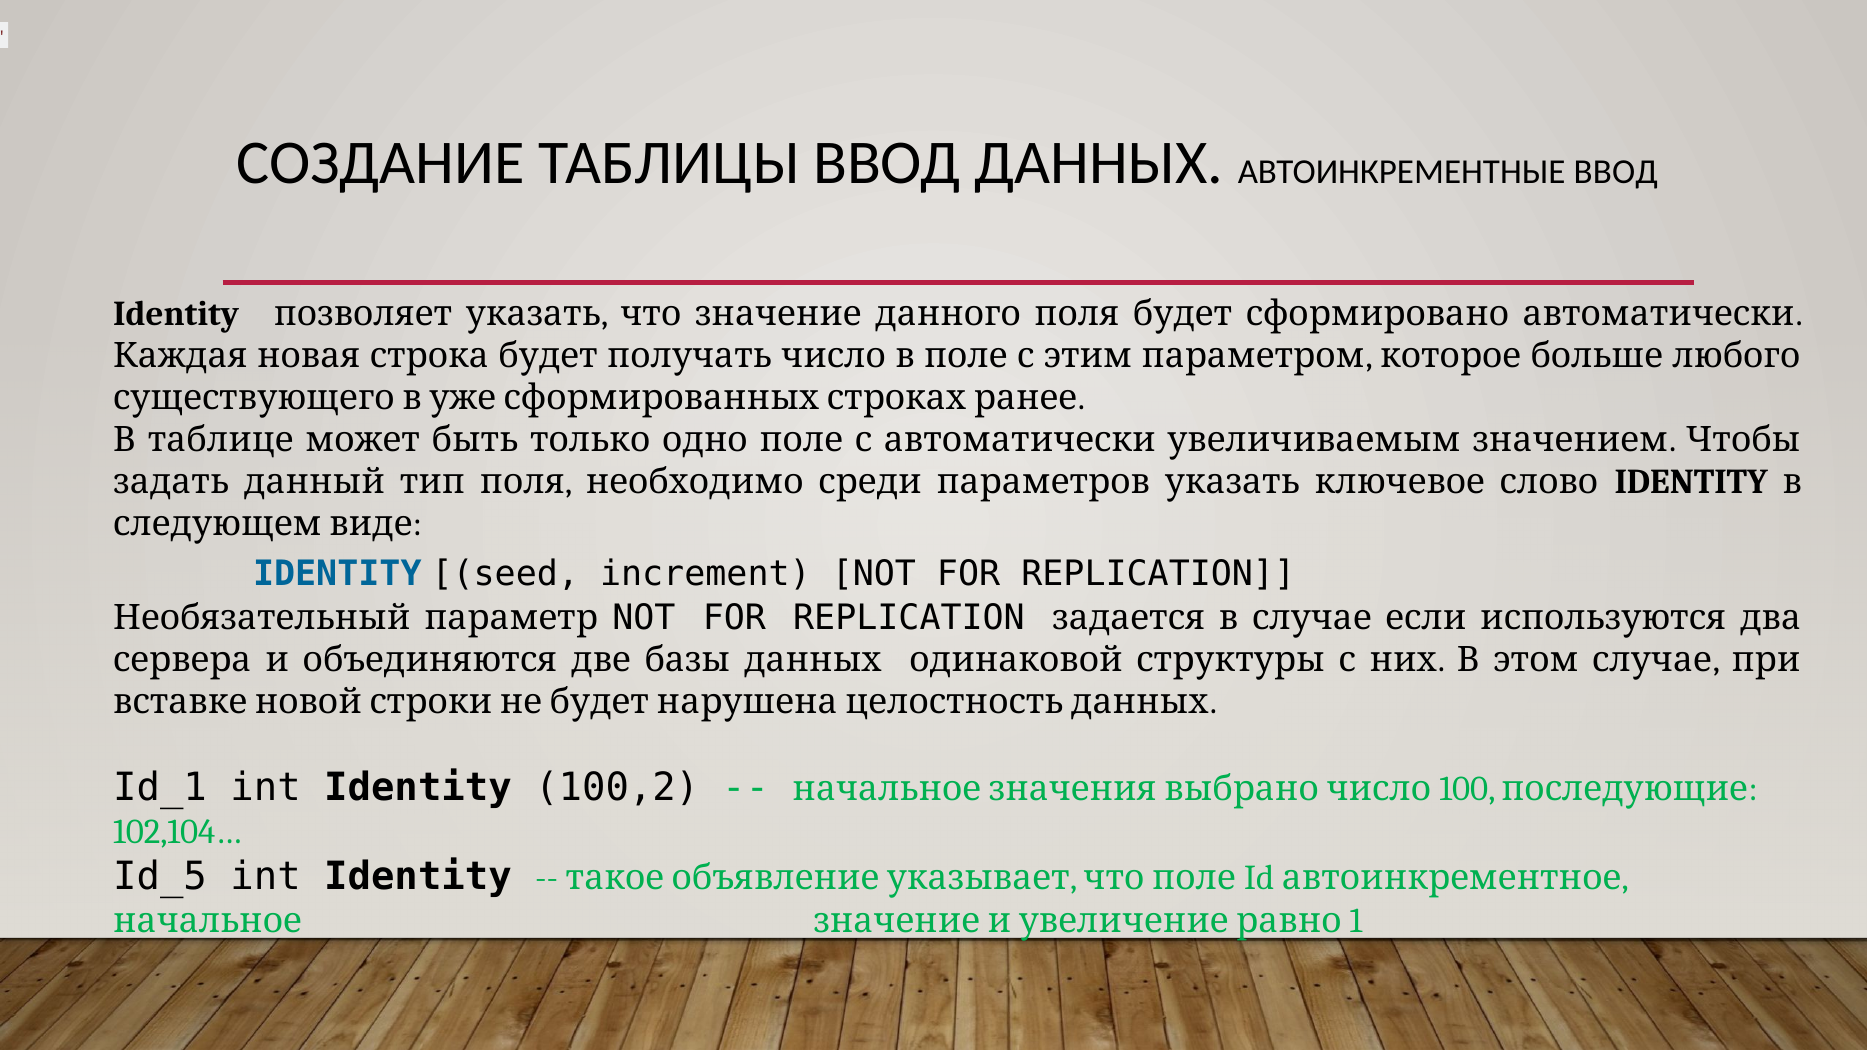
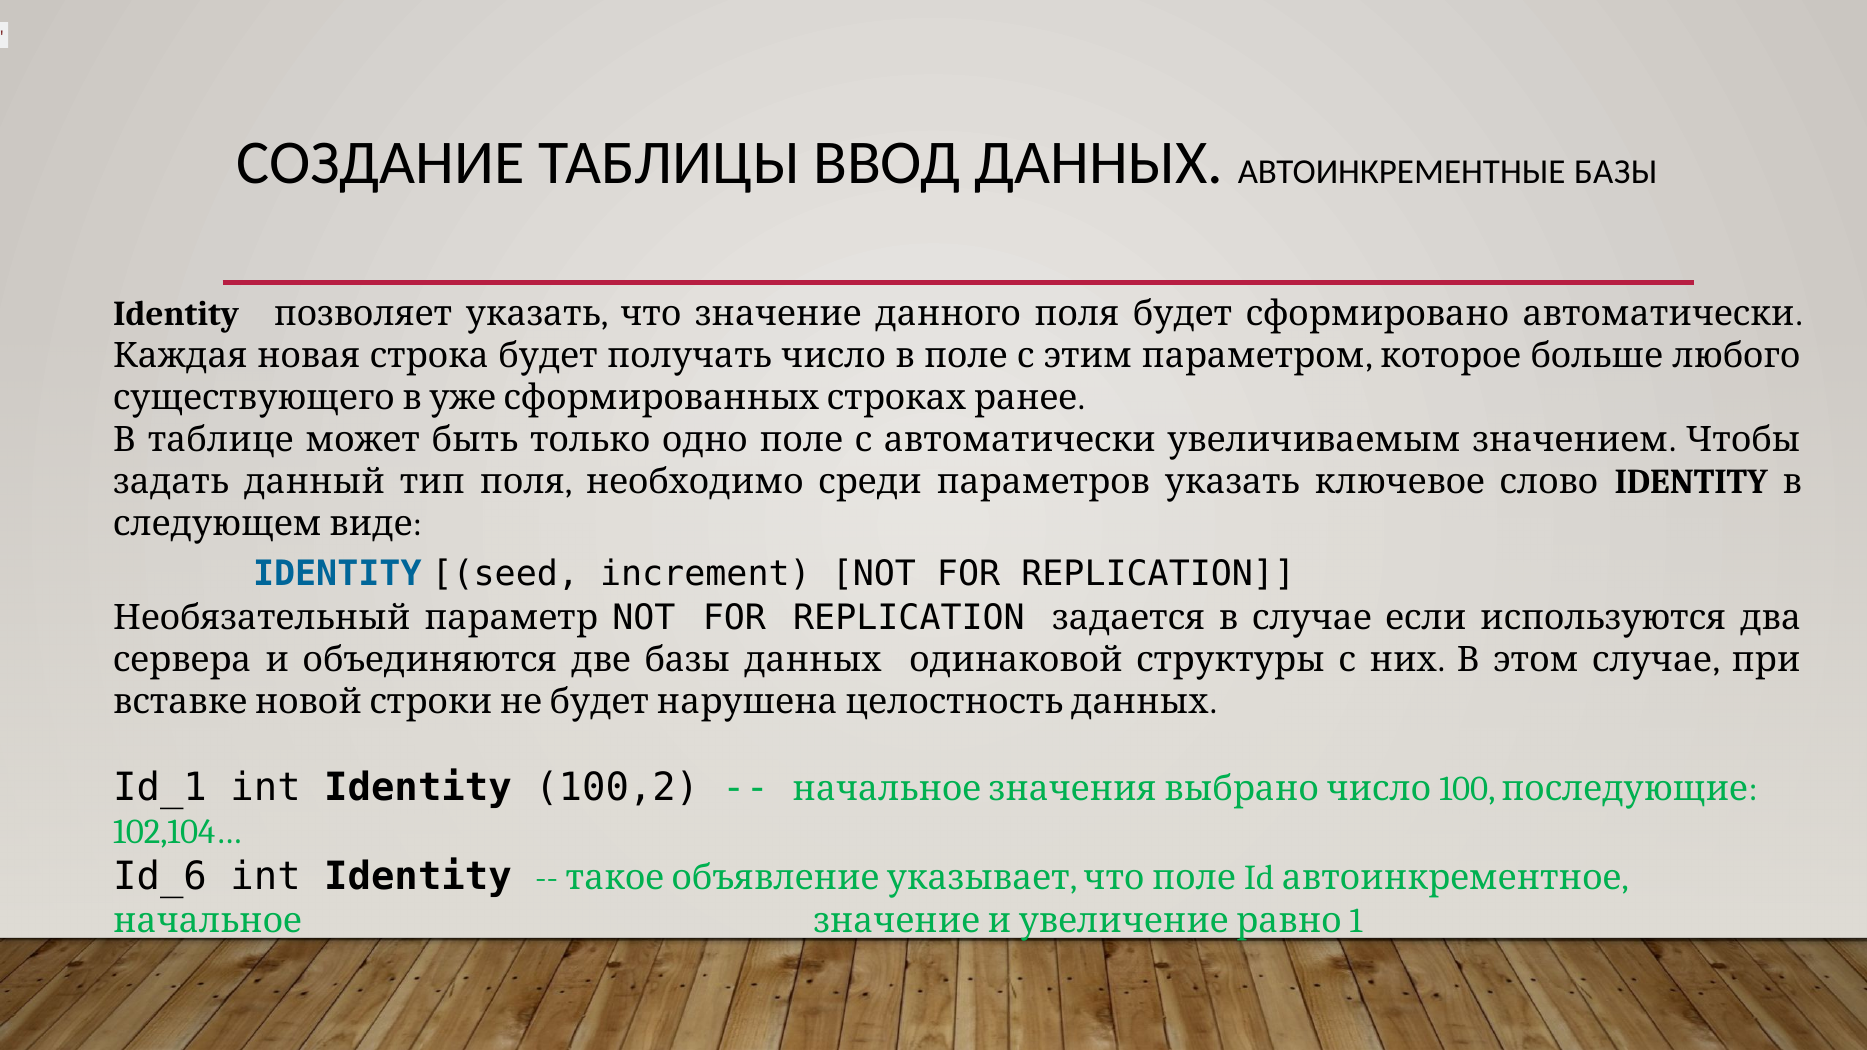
АВТОИНКРЕМЕНТНЫЕ ВВОД: ВВОД -> БАЗЫ (1616, 172)
Id_5: Id_5 -> Id_6 (160, 877)
